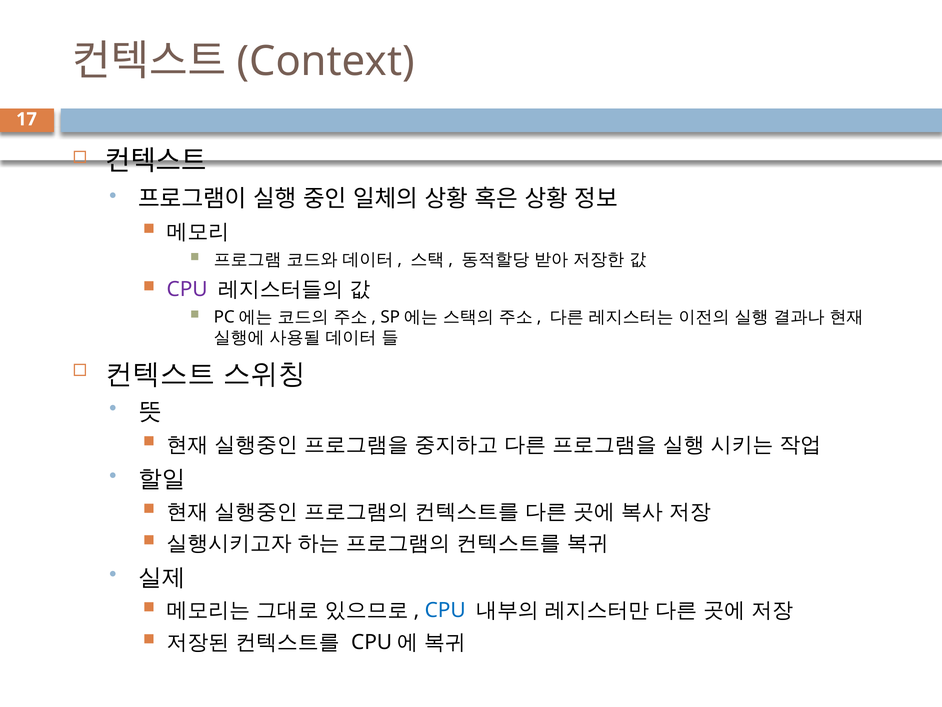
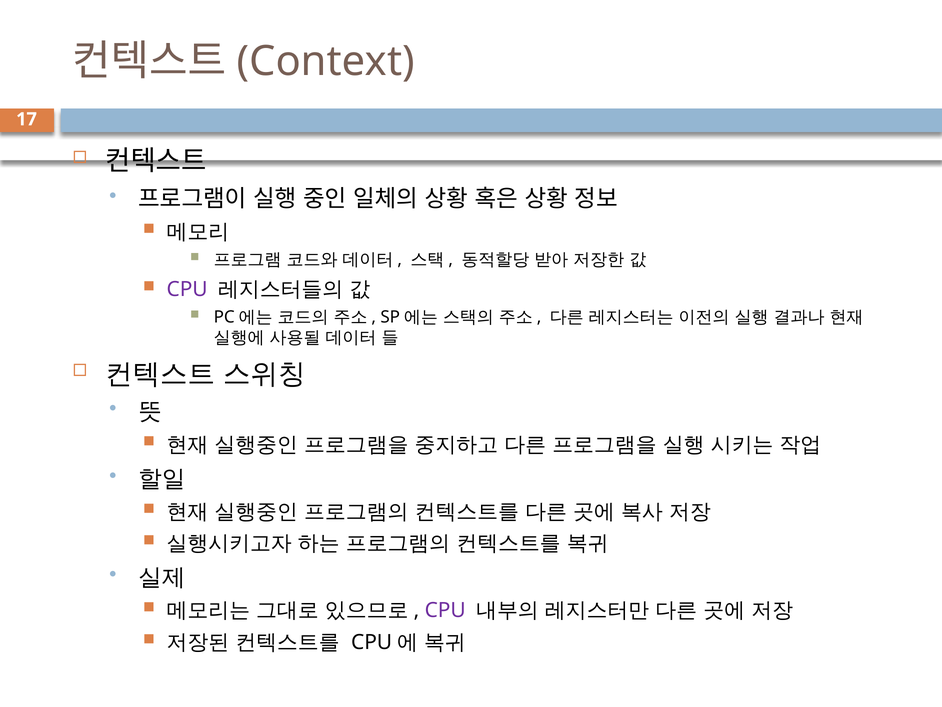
CPU colour: blue -> purple (445, 610)
